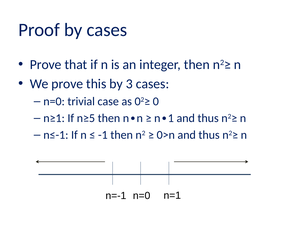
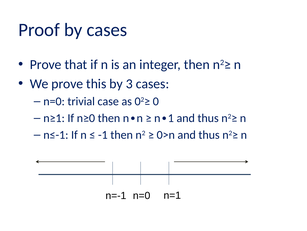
n≥5: n≥5 -> n≥0 (86, 118)
